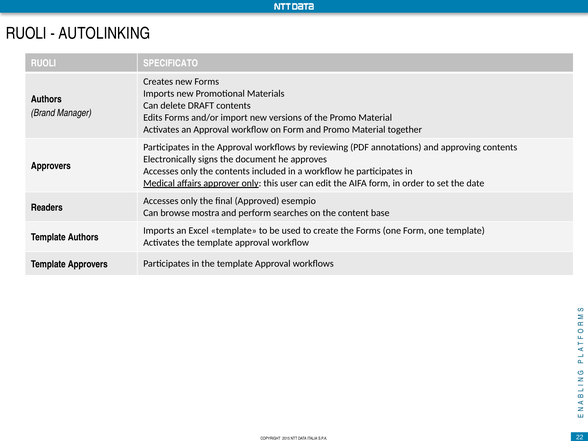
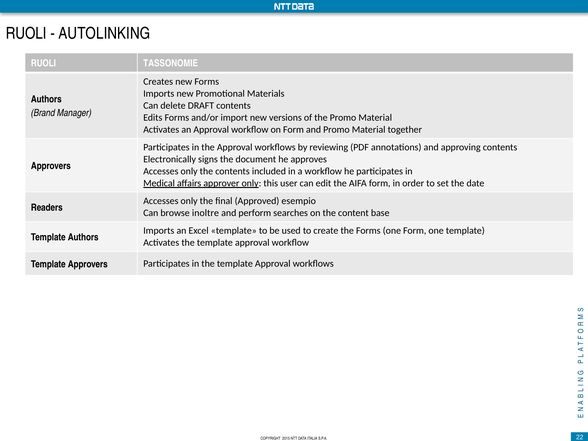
SPECIFICATO: SPECIFICATO -> TASSONOMIE (171, 63)
mostra: mostra -> inoltre (205, 213)
